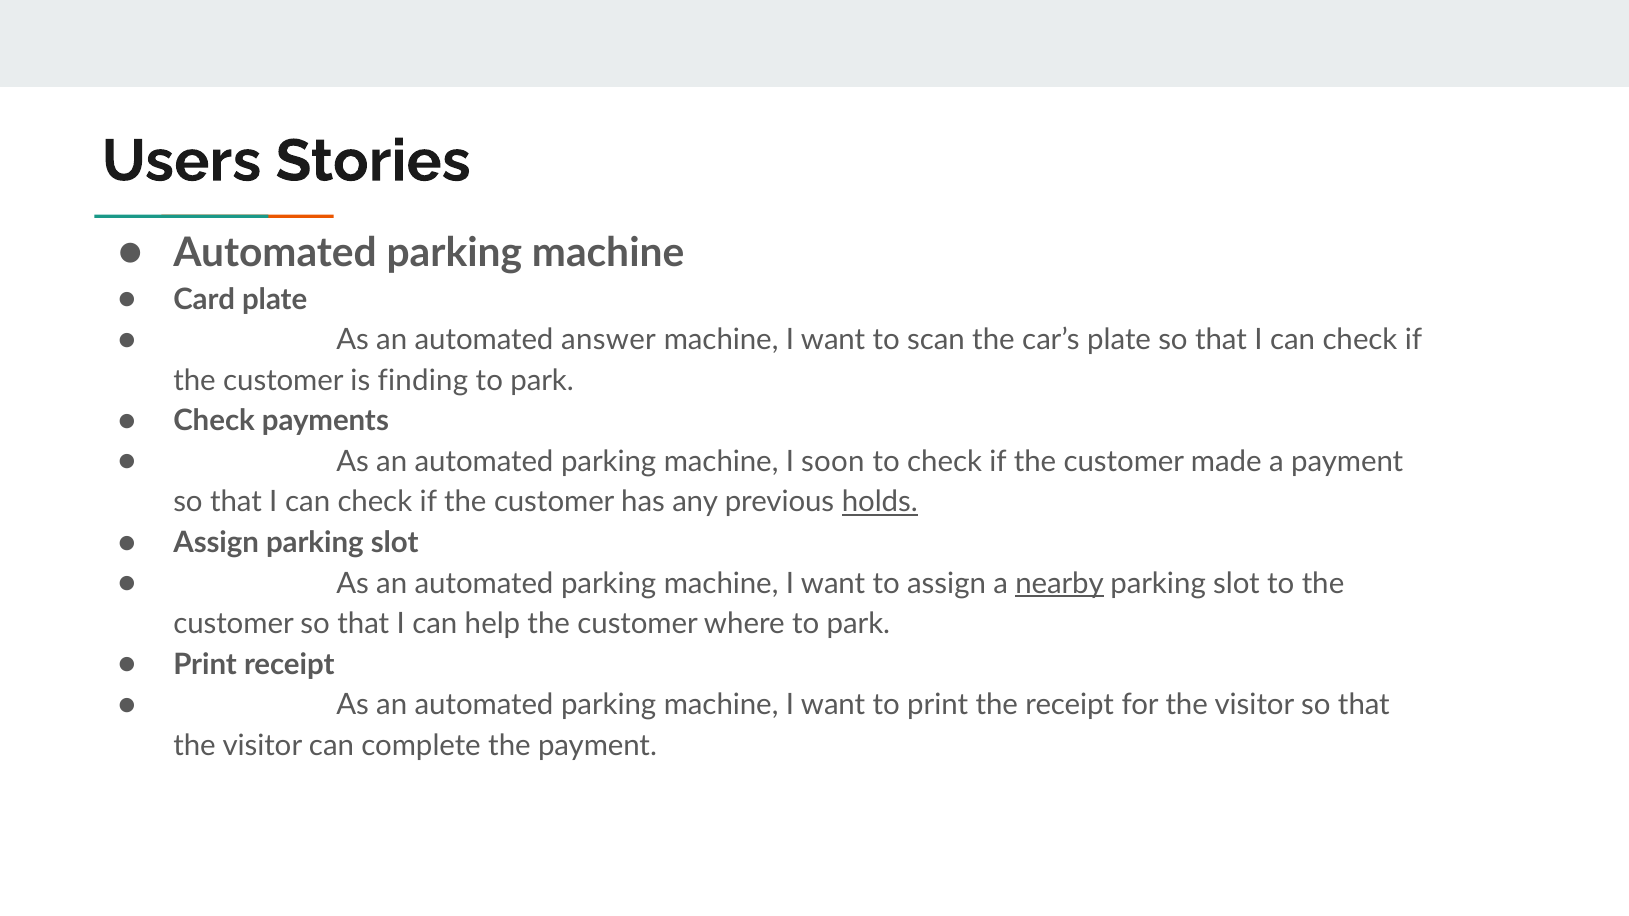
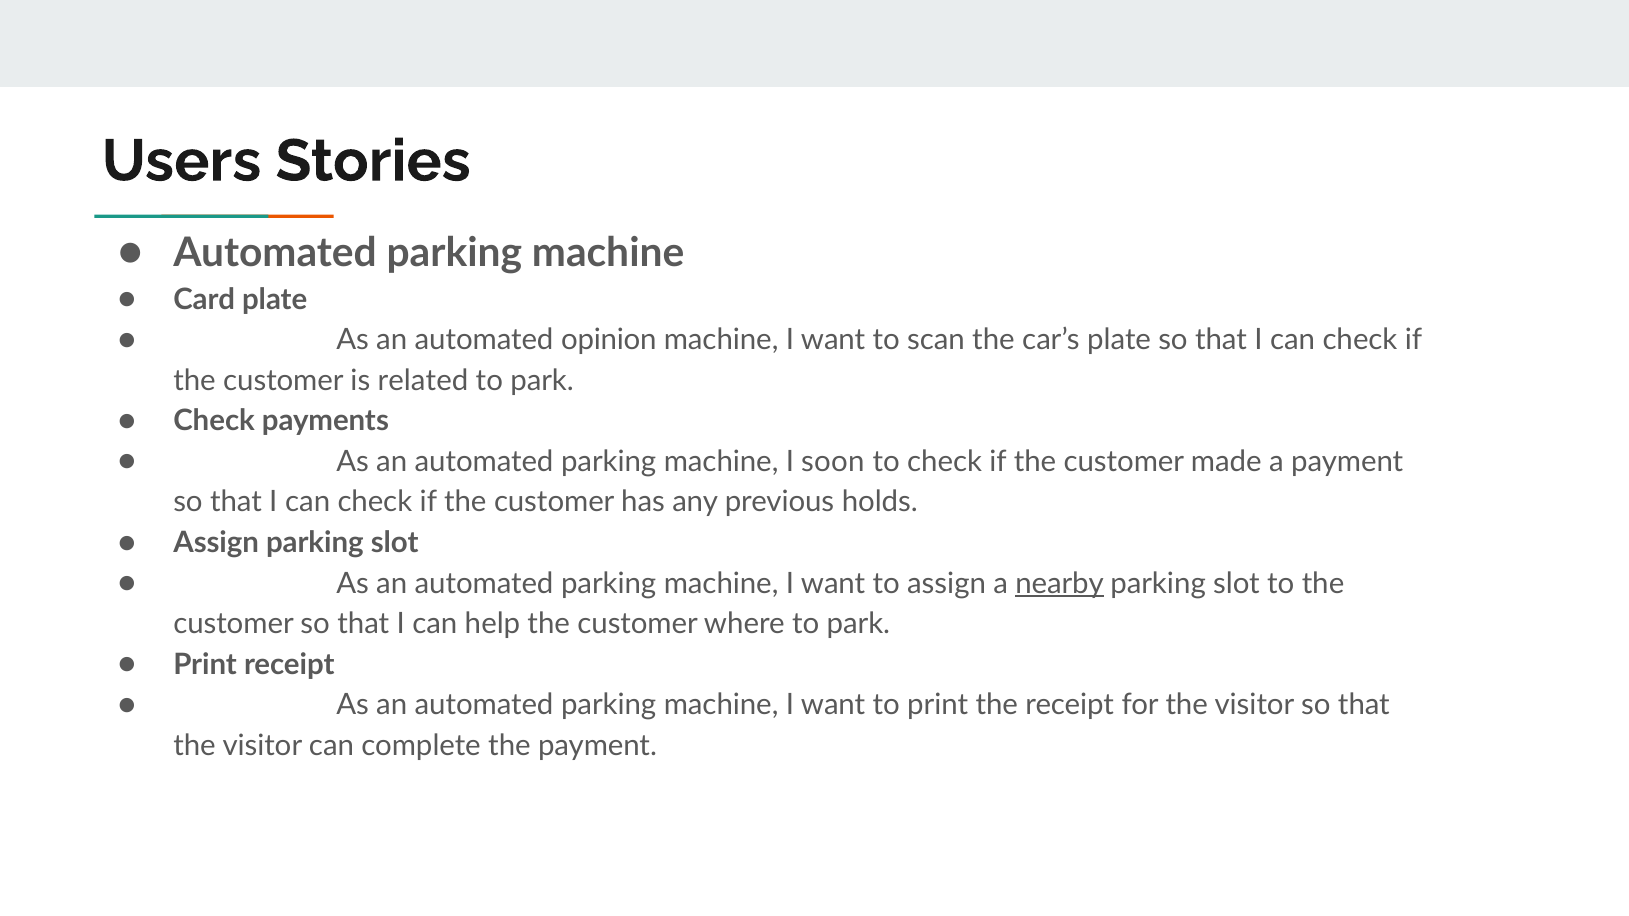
answer: answer -> opinion (609, 340)
finding: finding -> related (423, 381)
holds underline: present -> none (880, 502)
